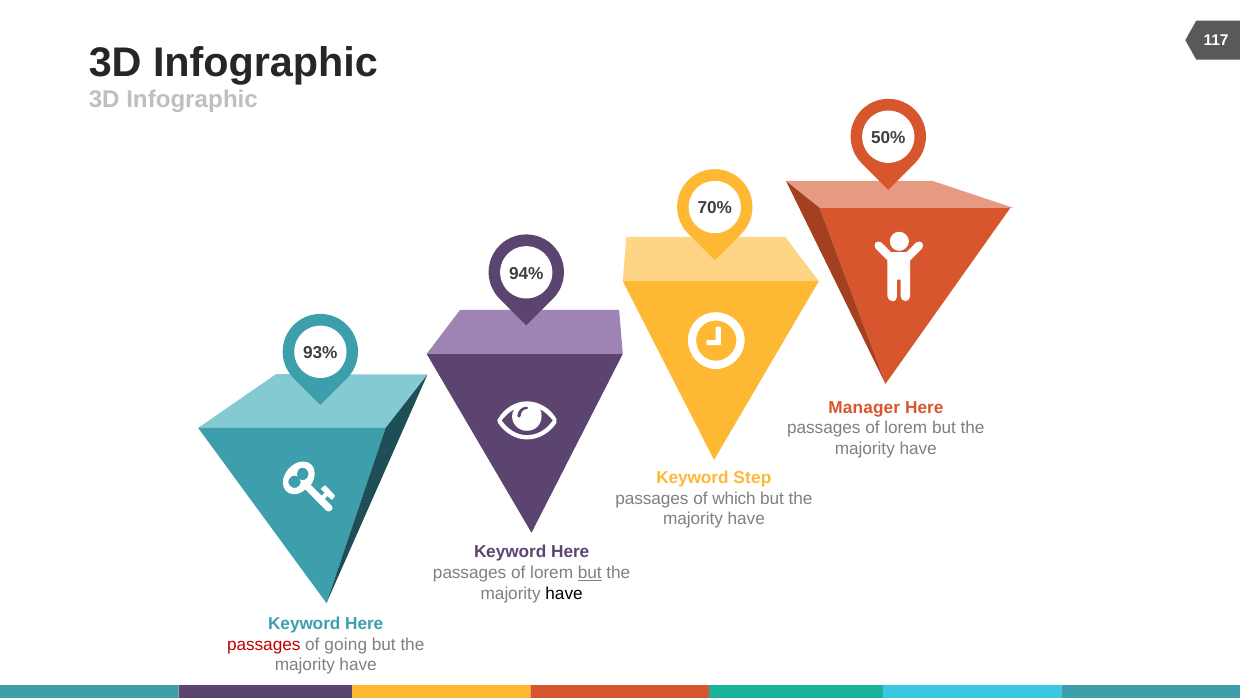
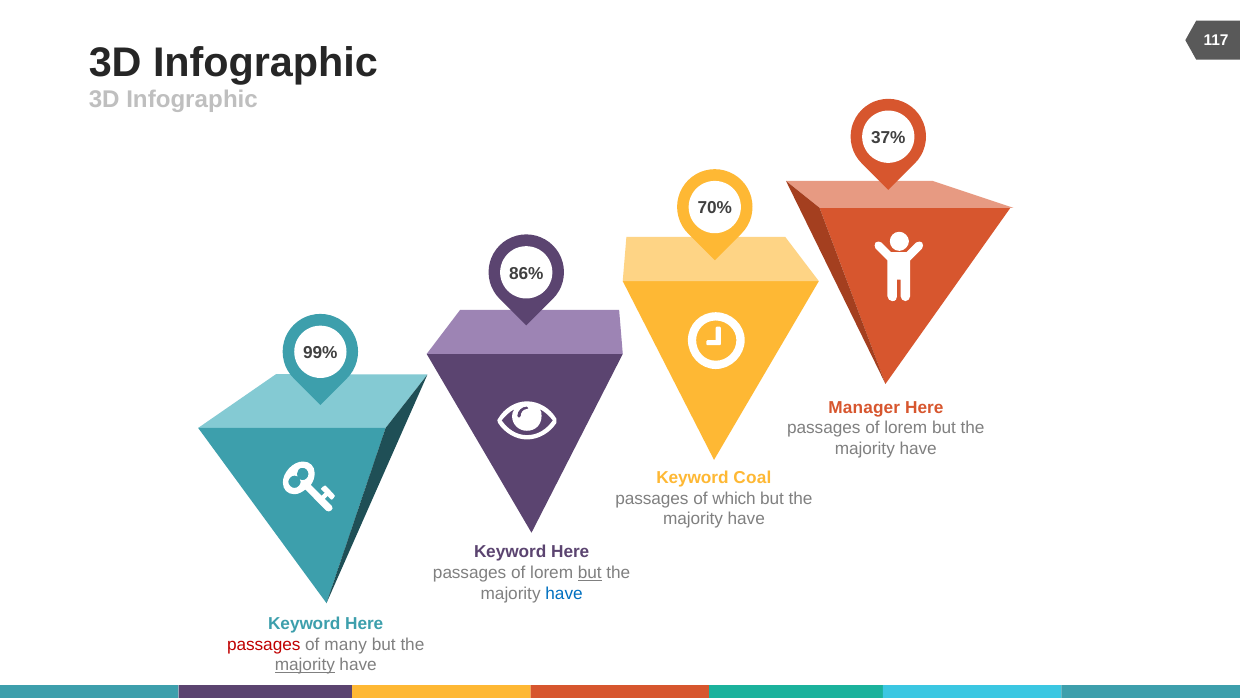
50%: 50% -> 37% (888, 138)
94%: 94% -> 86% (526, 273)
93%: 93% -> 99% (320, 353)
Step: Step -> Coal (752, 477)
have colour: black -> blue (564, 593)
going: going -> many (346, 644)
majority underline: none -> present (305, 665)
